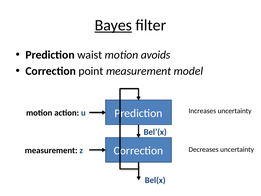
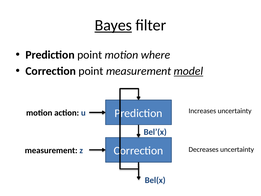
Prediction waist: waist -> point (90, 55)
avoids: avoids -> where (156, 55)
model underline: none -> present (188, 71)
